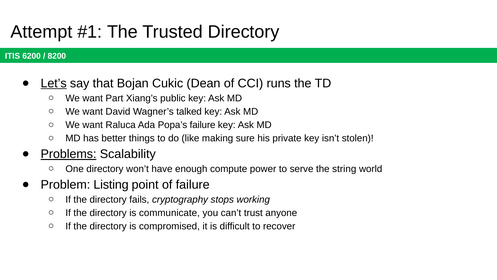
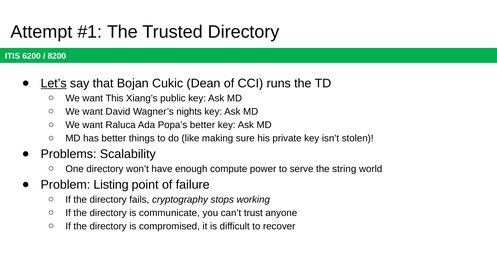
Part: Part -> This (115, 98)
talked: talked -> nights (189, 111)
Popa’s failure: failure -> better (202, 125)
Problems underline: present -> none (69, 154)
